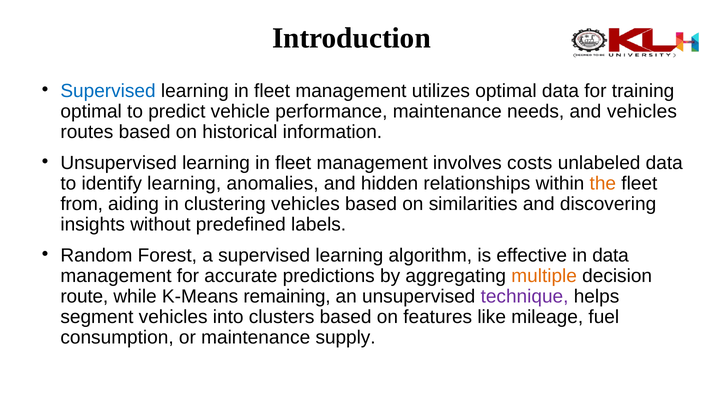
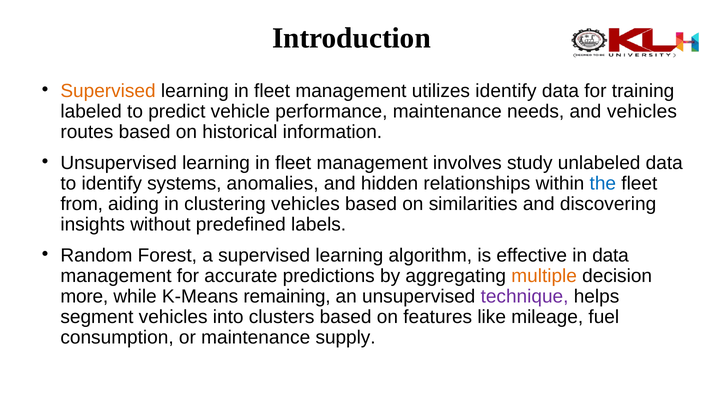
Supervised colour: blue -> orange (108, 91)
utilizes optimal: optimal -> identify (506, 91)
optimal: optimal -> labeled (91, 112)
costs: costs -> study (530, 163)
identify learning: learning -> systems (184, 184)
the colour: orange -> blue (603, 184)
route: route -> more (84, 297)
